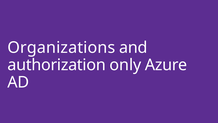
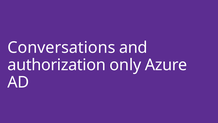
Organizations: Organizations -> Conversations (61, 47)
